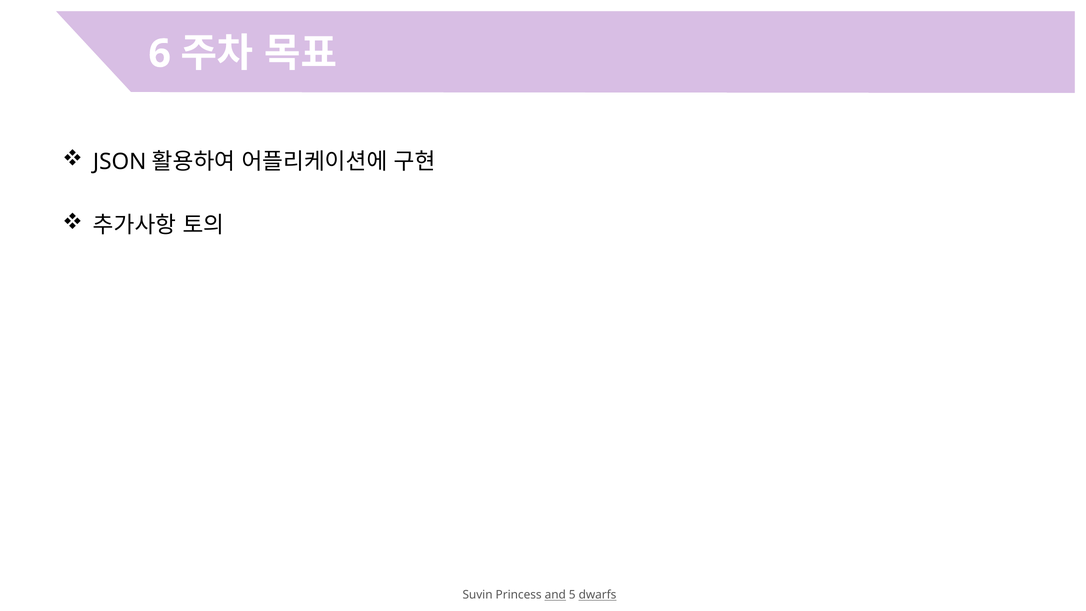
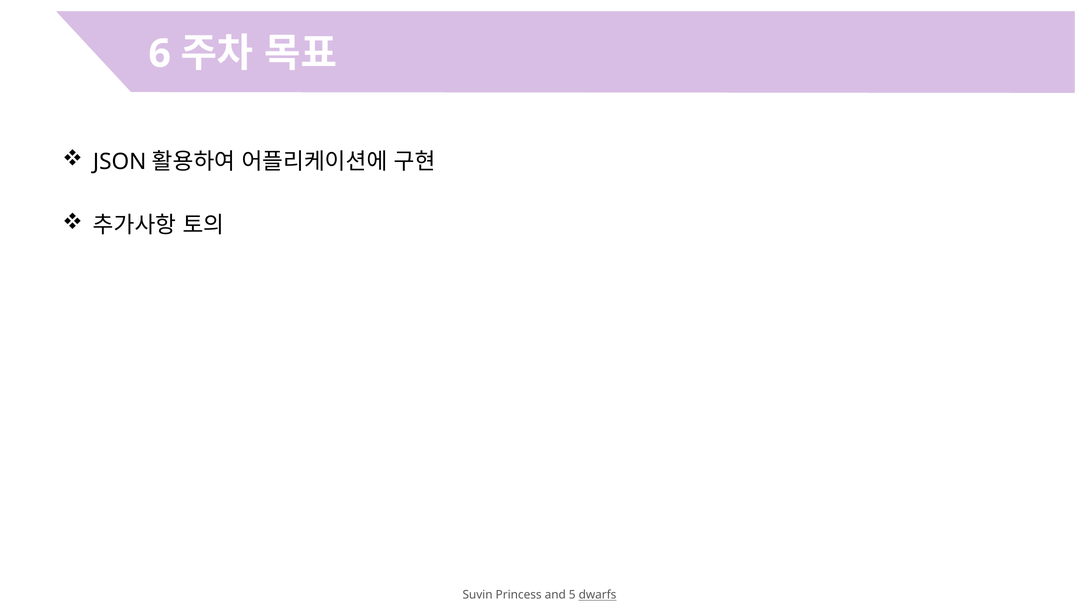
and underline: present -> none (555, 595)
